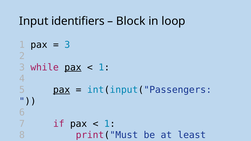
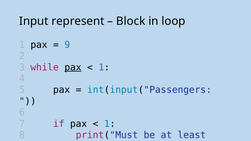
identifiers: identifiers -> represent (78, 21)
3: 3 -> 9 (67, 45)
pax underline: present -> none (62, 90)
